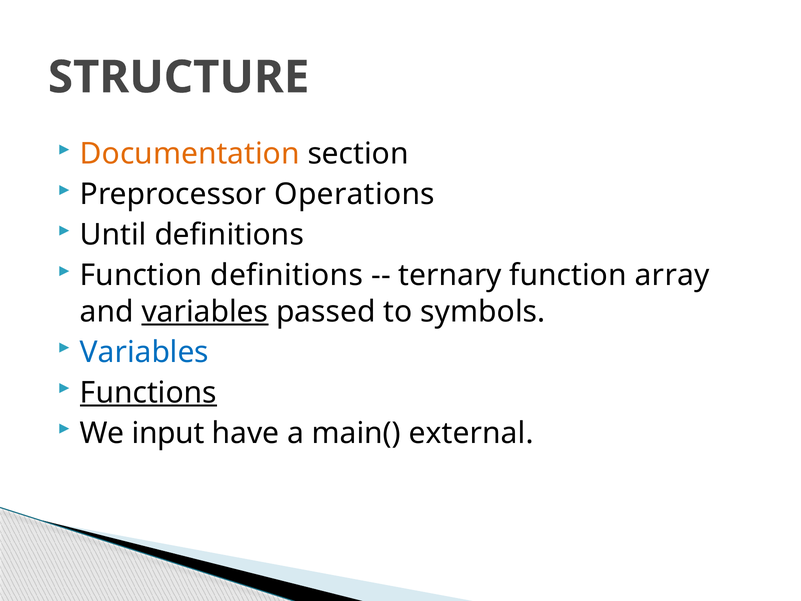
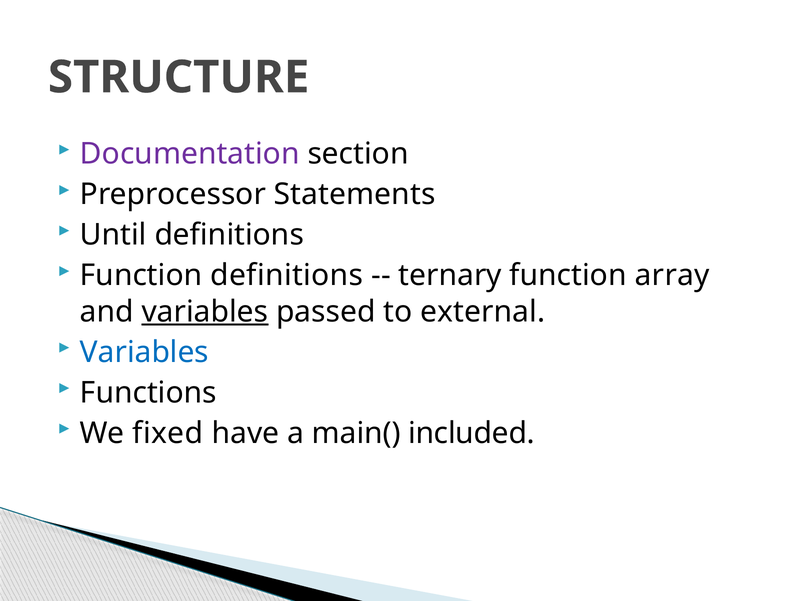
Documentation colour: orange -> purple (190, 154)
Operations: Operations -> Statements (355, 194)
symbols: symbols -> external (483, 311)
Functions underline: present -> none (148, 393)
input: input -> fixed (168, 433)
external: external -> included (472, 433)
